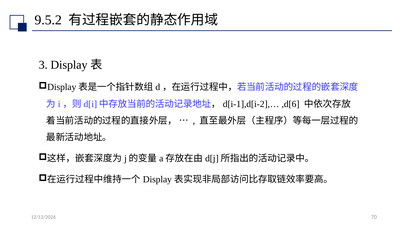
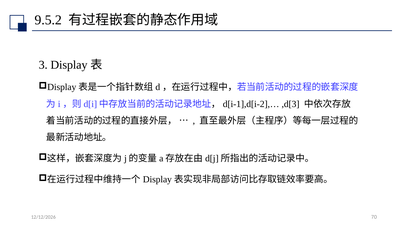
,d[6: ,d[6 -> ,d[3 (291, 104)
